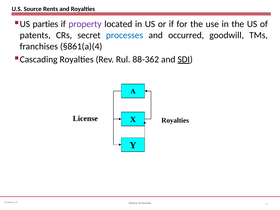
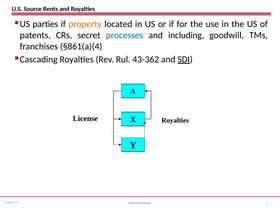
property colour: purple -> orange (85, 24)
occurred: occurred -> including (186, 35)
88-362: 88-362 -> 43-362 (146, 59)
